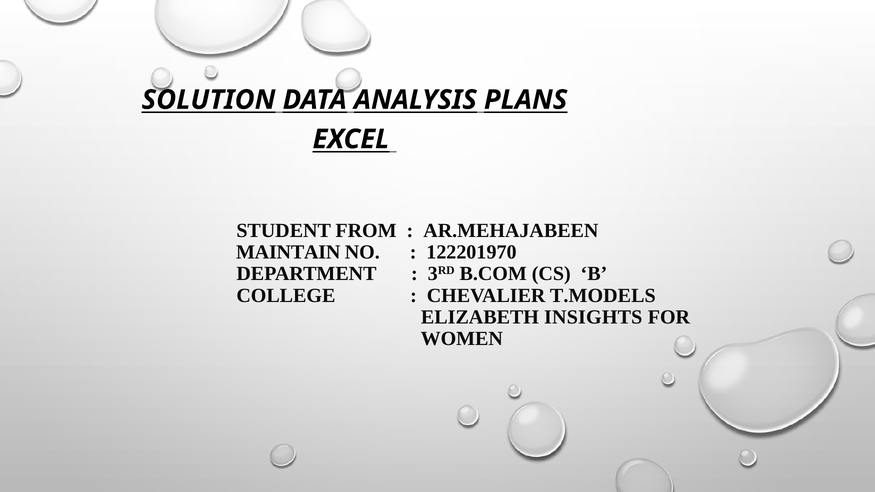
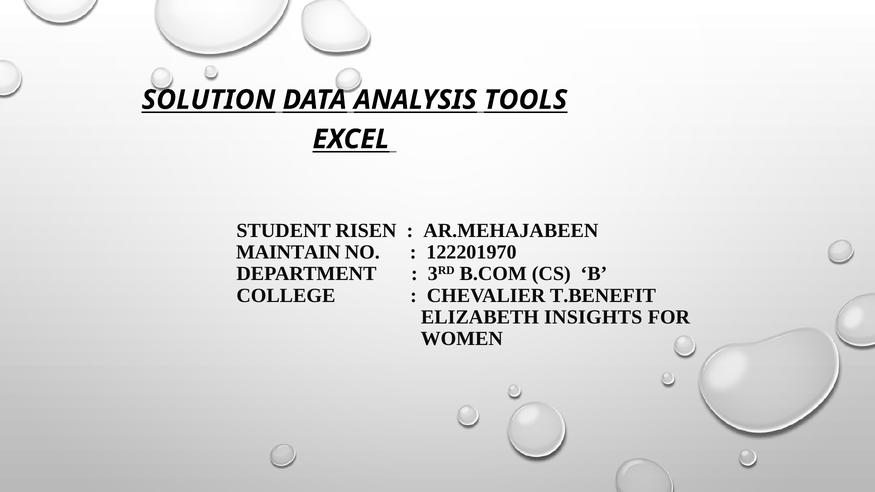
PLANS: PLANS -> TOOLS (526, 100)
FROM: FROM -> RISEN (366, 231)
T.MODELS: T.MODELS -> T.BENEFIT (603, 296)
